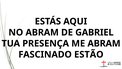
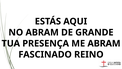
GABRIEL: GABRIEL -> GRANDE (94, 32)
ESTÃO: ESTÃO -> REINO (89, 54)
